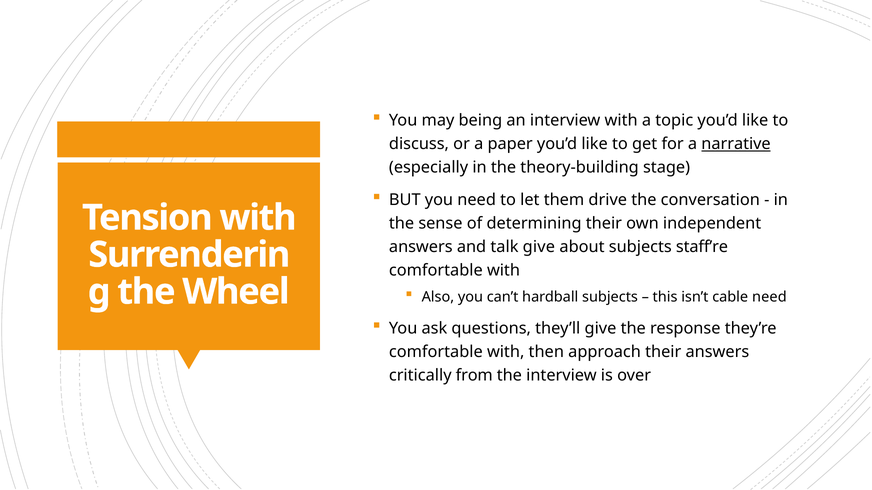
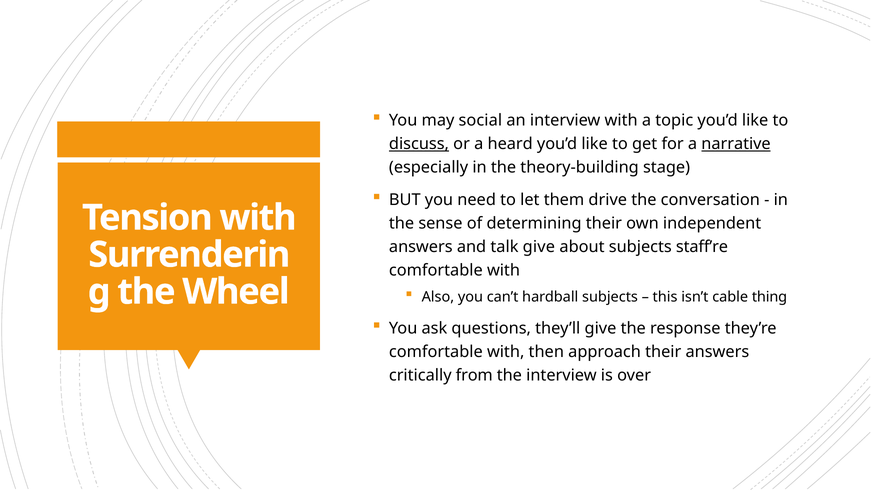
being: being -> social (480, 121)
discuss underline: none -> present (419, 144)
paper: paper -> heard (510, 144)
cable need: need -> thing (770, 297)
